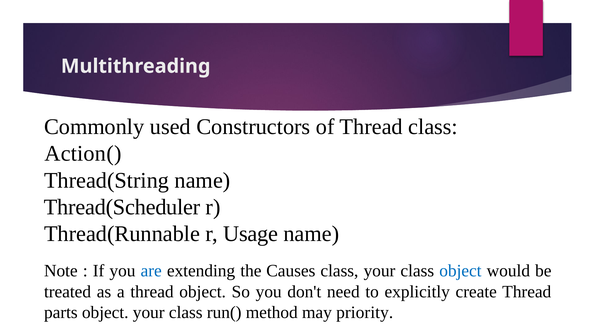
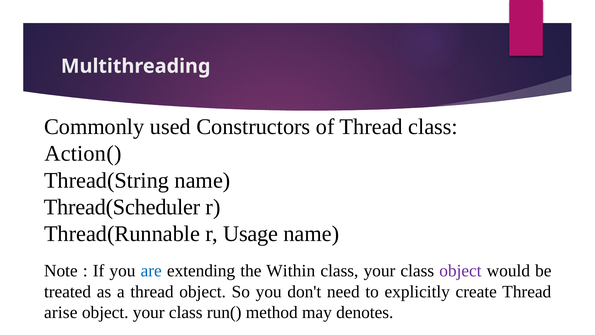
Causes: Causes -> Within (291, 271)
object colour: blue -> purple (460, 271)
parts: parts -> arise (61, 312)
priority: priority -> denotes (365, 312)
